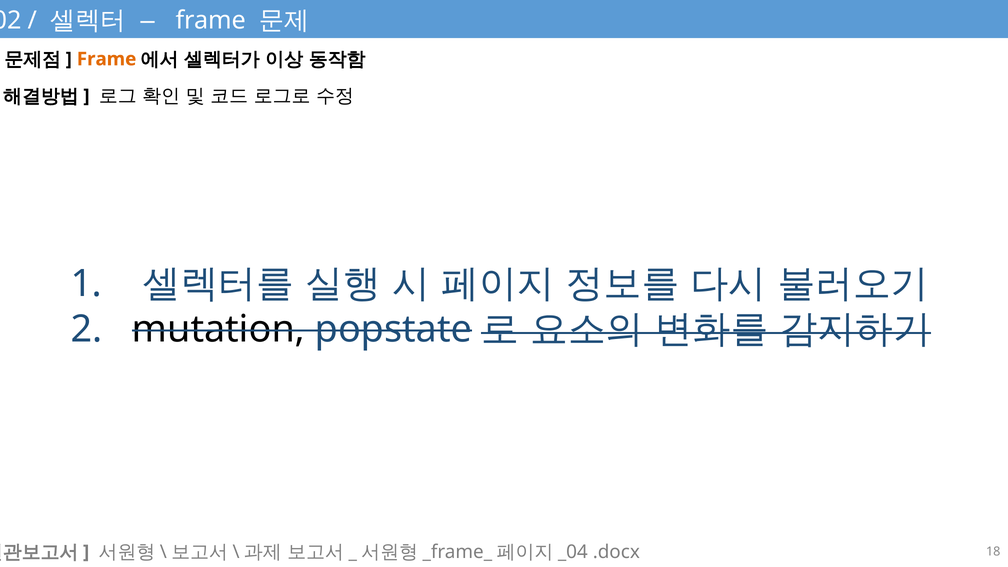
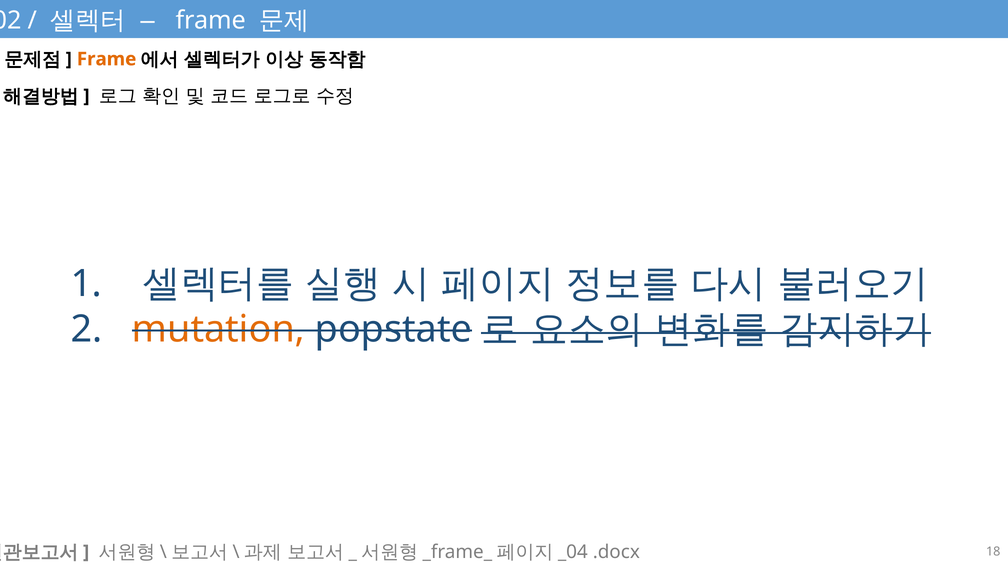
mutation colour: black -> orange (218, 329)
